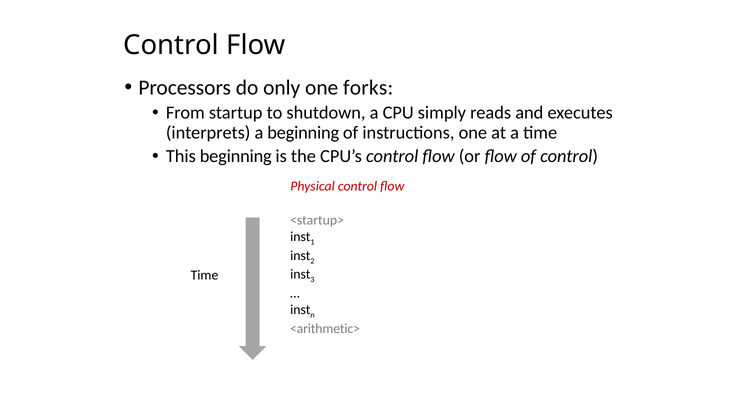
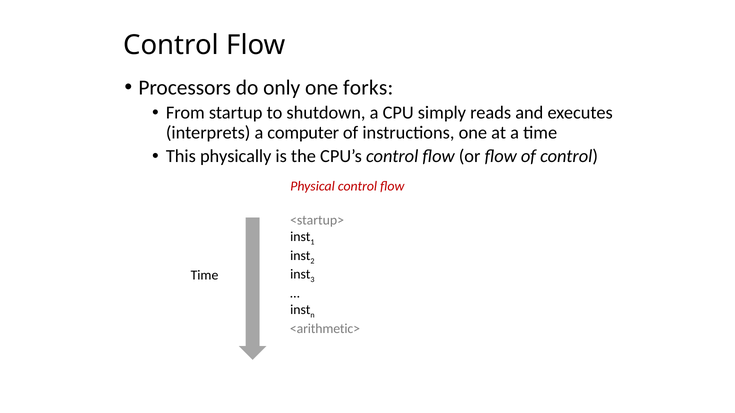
a beginning: beginning -> computer (303, 133)
This beginning: beginning -> physically (236, 156)
